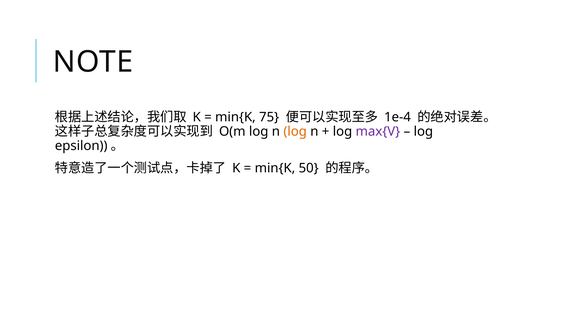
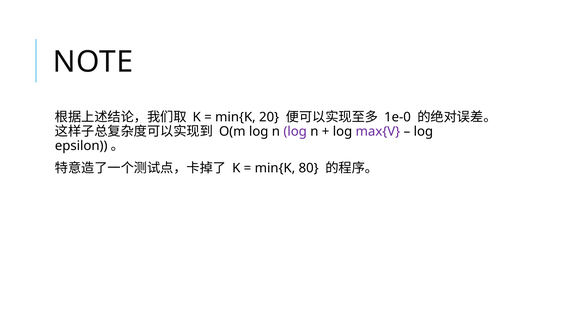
75: 75 -> 20 (269, 117)
1e-4: 1e-4 -> 1e-0 (397, 117)
log colour: orange -> purple (295, 131)
50: 50 -> 80 (309, 168)
